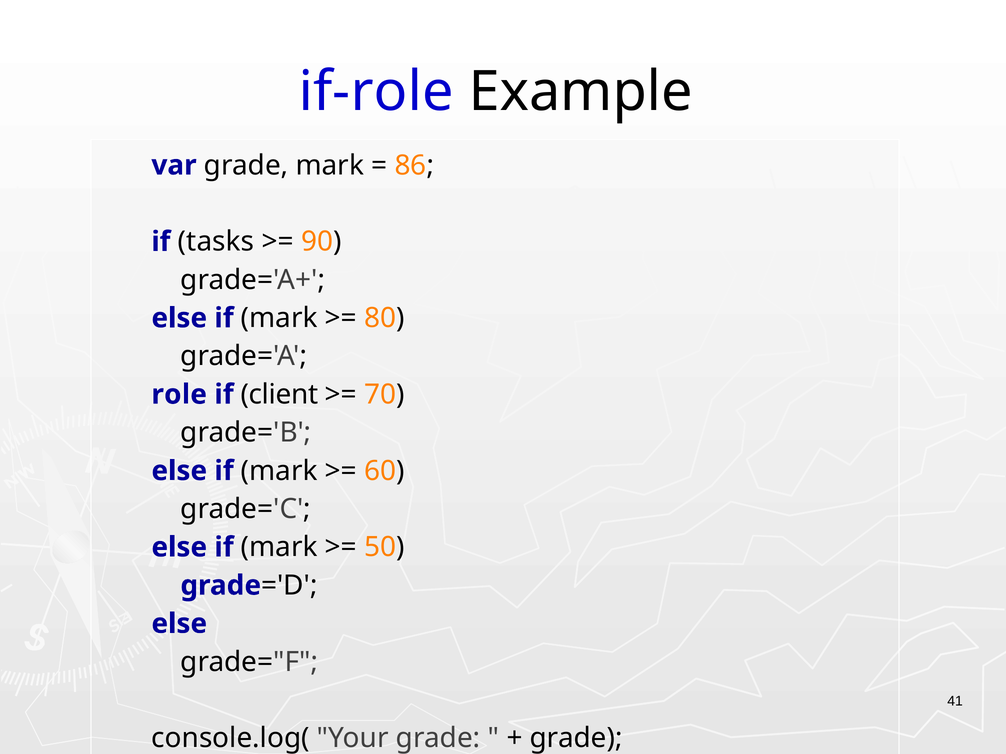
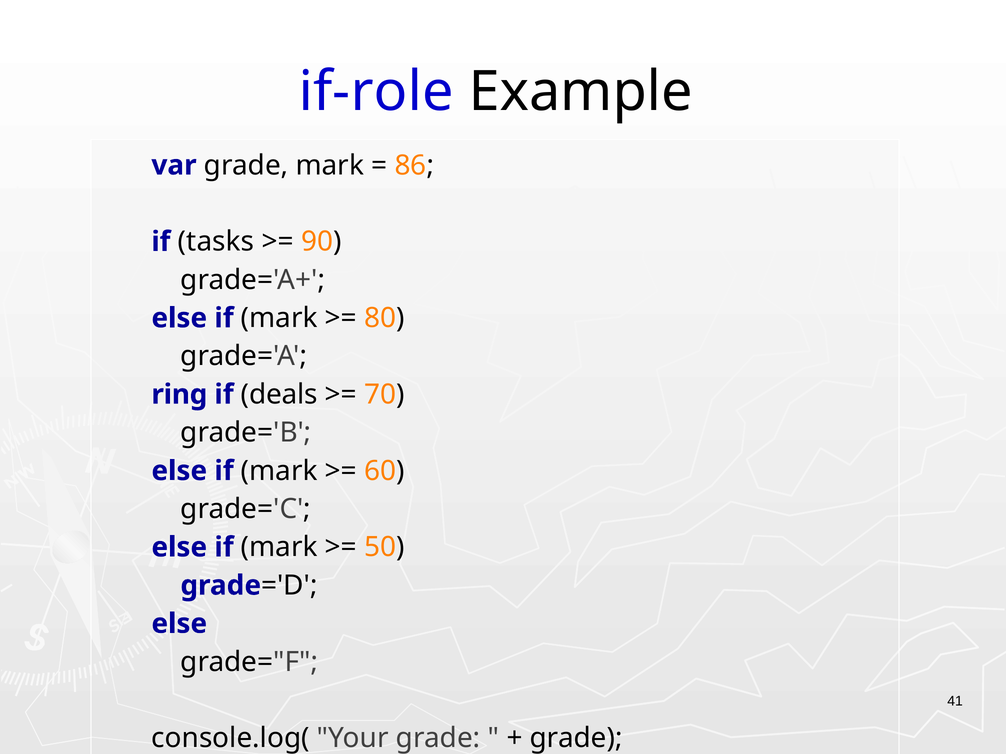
role: role -> ring (179, 395)
client: client -> deals (279, 395)
